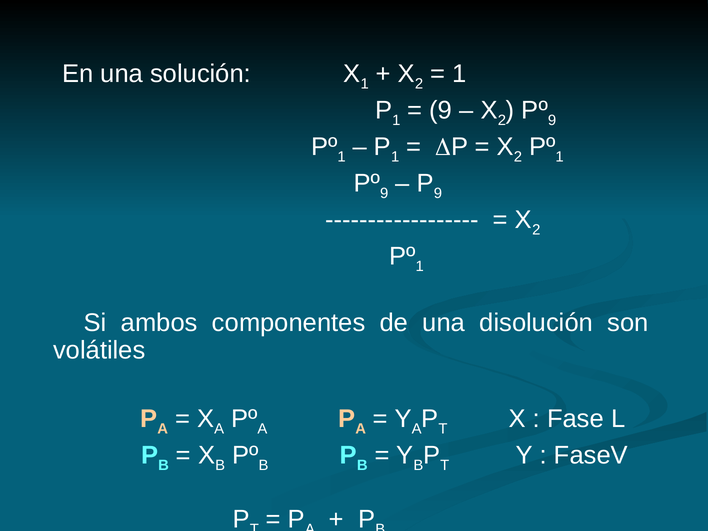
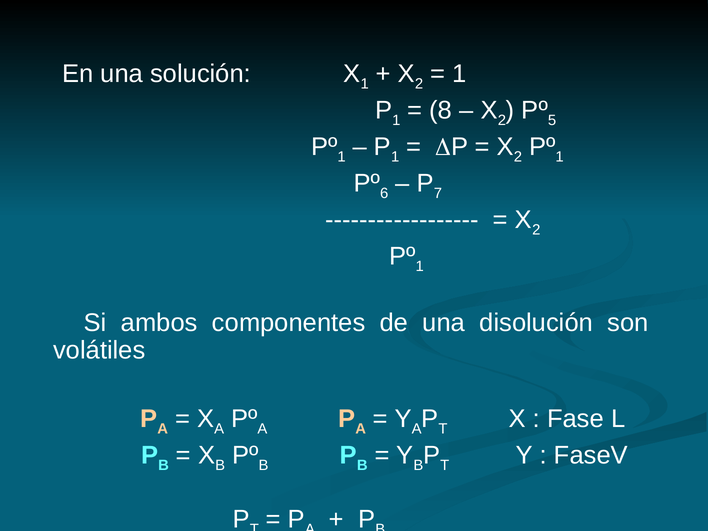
9: 9 -> 8 (441, 110)
9: 9 -> 5 (552, 120)
9: 9 -> 6 (384, 193)
9: 9 -> 7 (438, 193)
